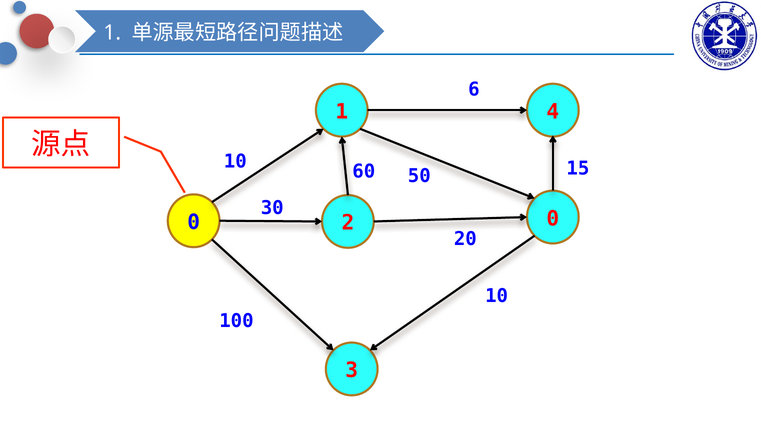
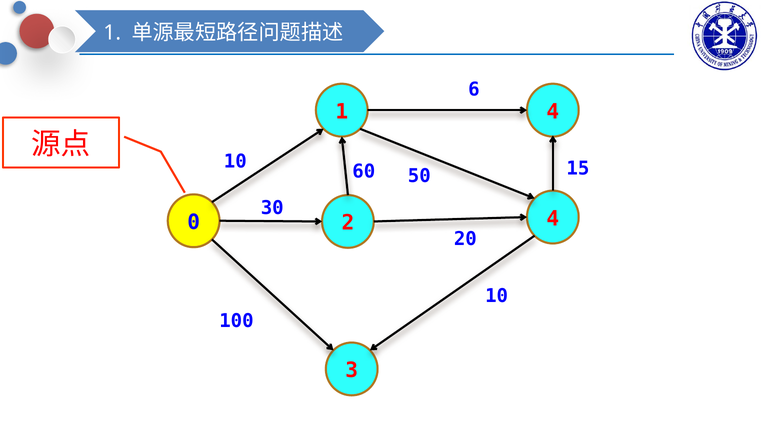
2 0: 0 -> 4 (553, 219)
